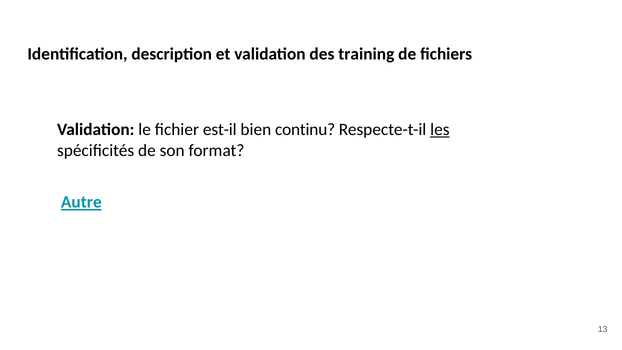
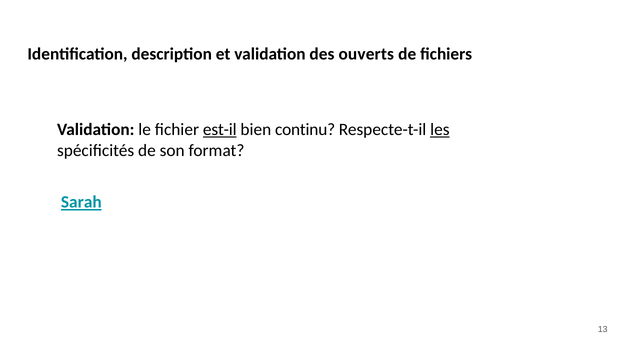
training: training -> ouverts (366, 54)
est-il underline: none -> present (220, 130)
Autre: Autre -> Sarah (81, 202)
